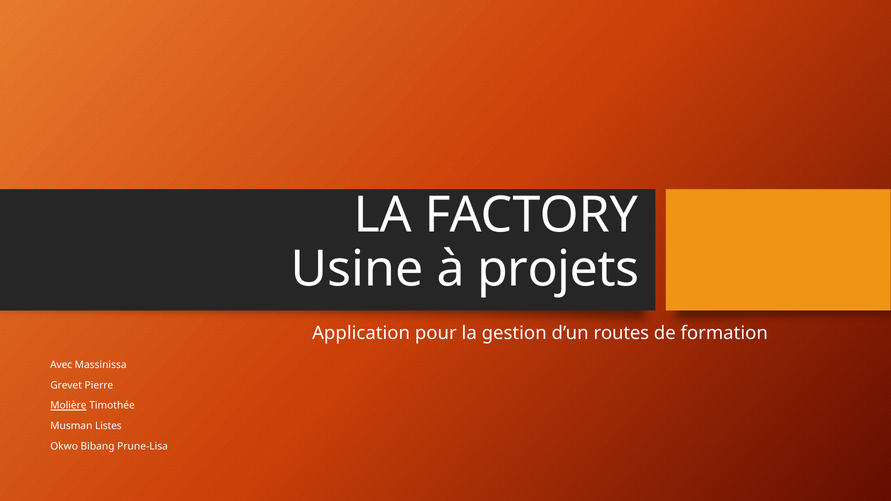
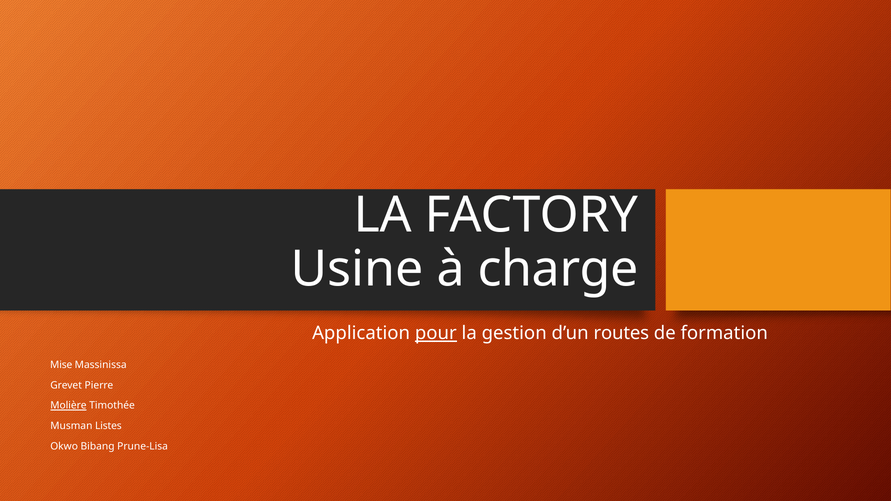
projets: projets -> charge (558, 269)
pour underline: none -> present (436, 333)
Avec: Avec -> Mise (61, 365)
